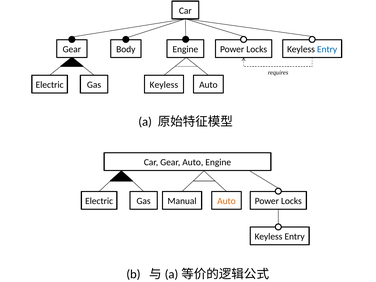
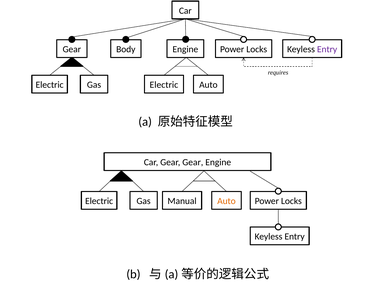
Entry colour: blue -> purple (327, 49)
Keyless: Keyless -> Electric (164, 85)
Gear Auto: Auto -> Gear (193, 162)
